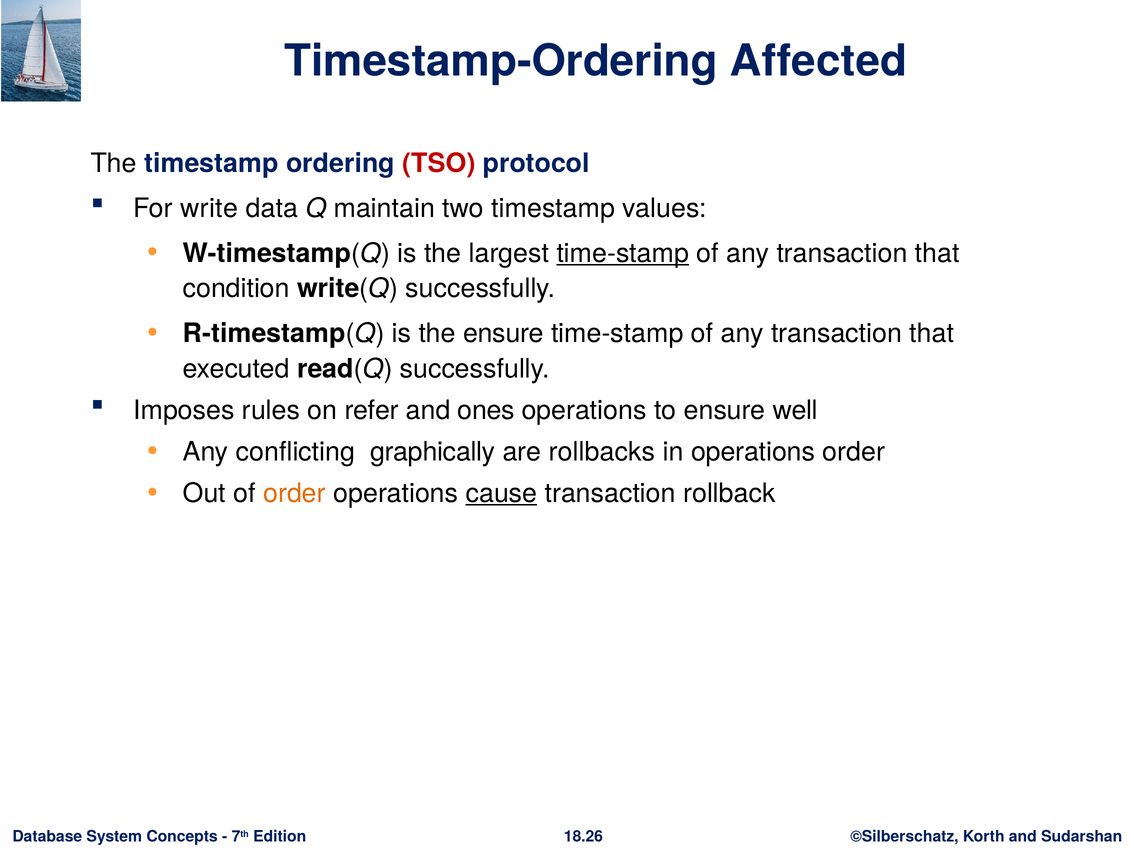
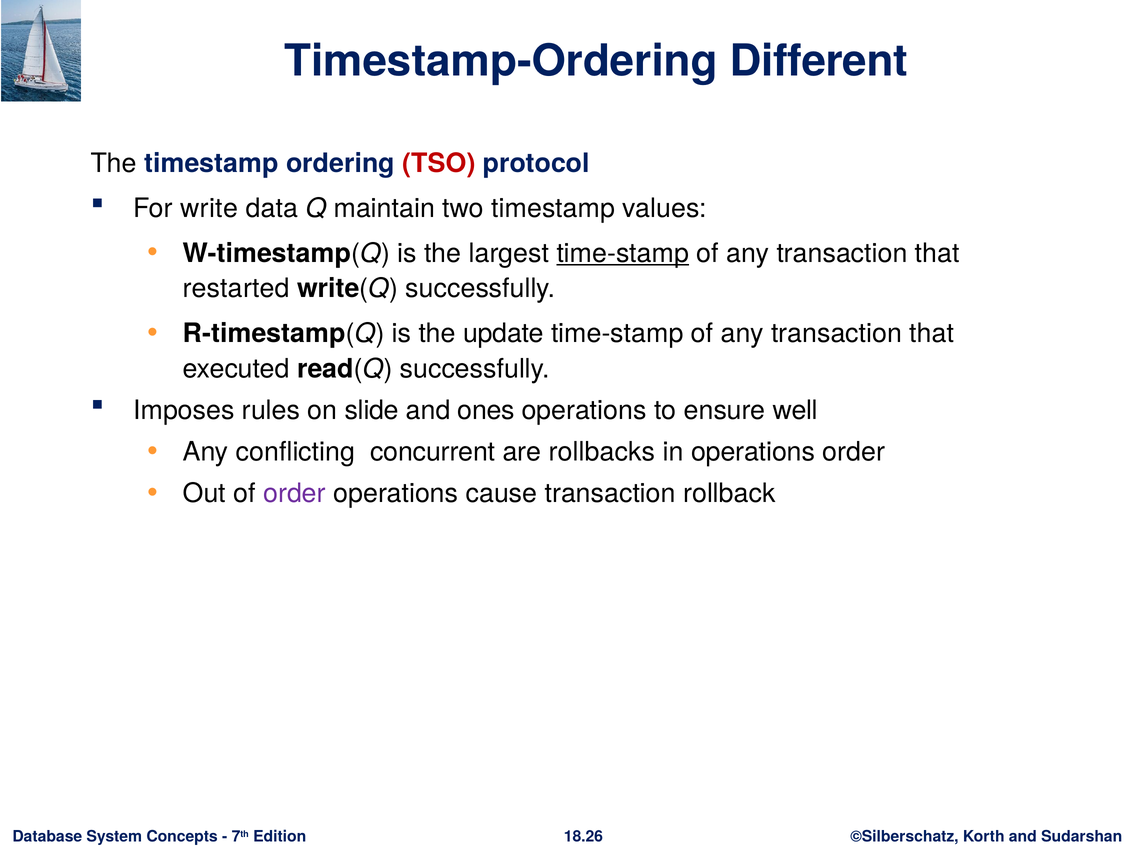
Affected: Affected -> Different (819, 61)
condition: condition -> restarted (236, 288)
the ensure: ensure -> update (504, 333)
refer: refer -> slide (372, 410)
graphically: graphically -> concurrent (433, 452)
order colour: orange -> purple (294, 493)
cause underline: present -> none (501, 493)
